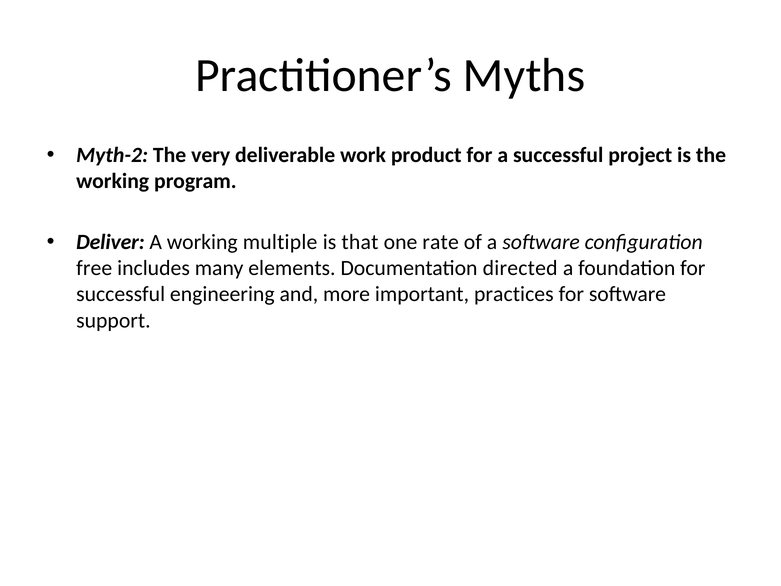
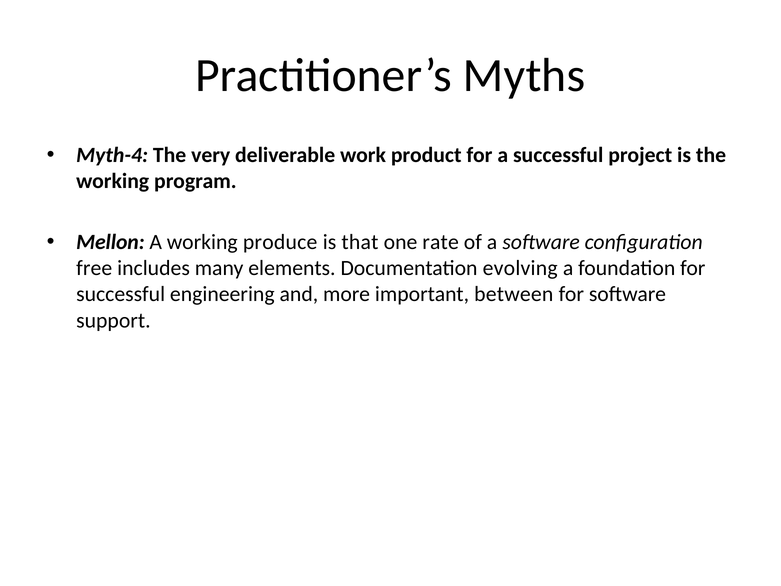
Myth-2: Myth-2 -> Myth-4 (112, 155)
Deliver: Deliver -> Mellon (110, 242)
multiple: multiple -> produce (280, 242)
directed: directed -> evolving (520, 268)
practices: practices -> between (514, 294)
